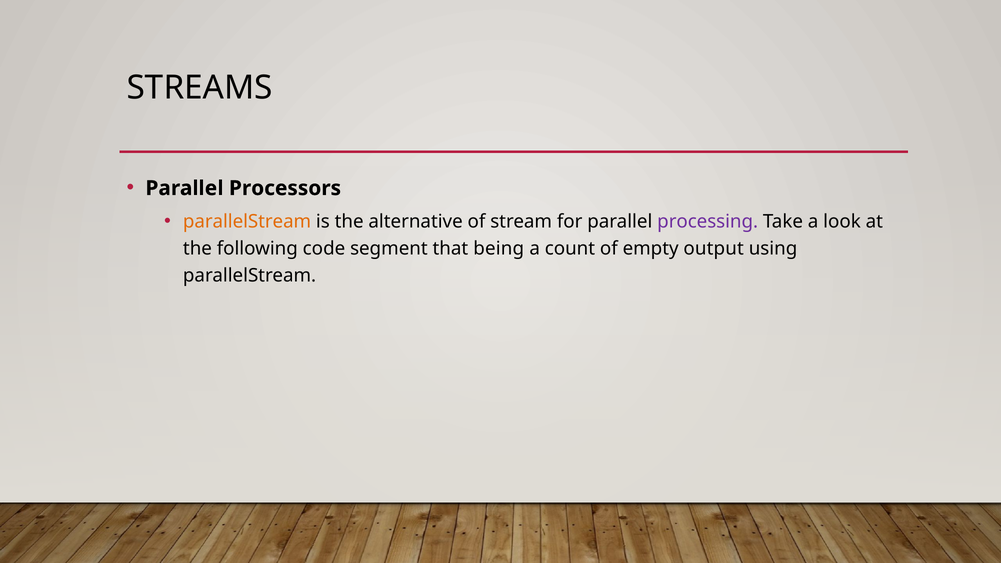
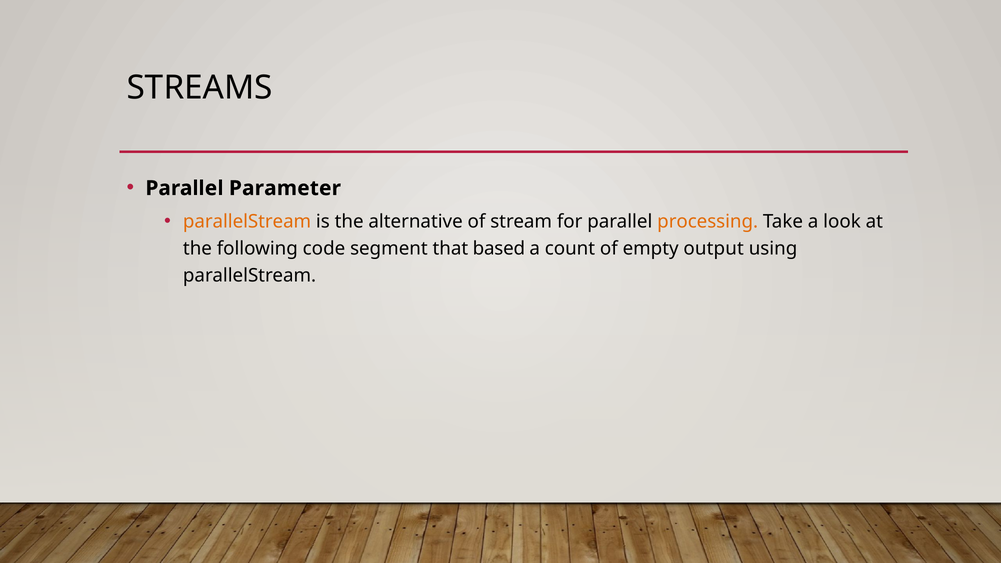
Processors: Processors -> Parameter (285, 188)
processing colour: purple -> orange (708, 222)
being: being -> based (499, 249)
